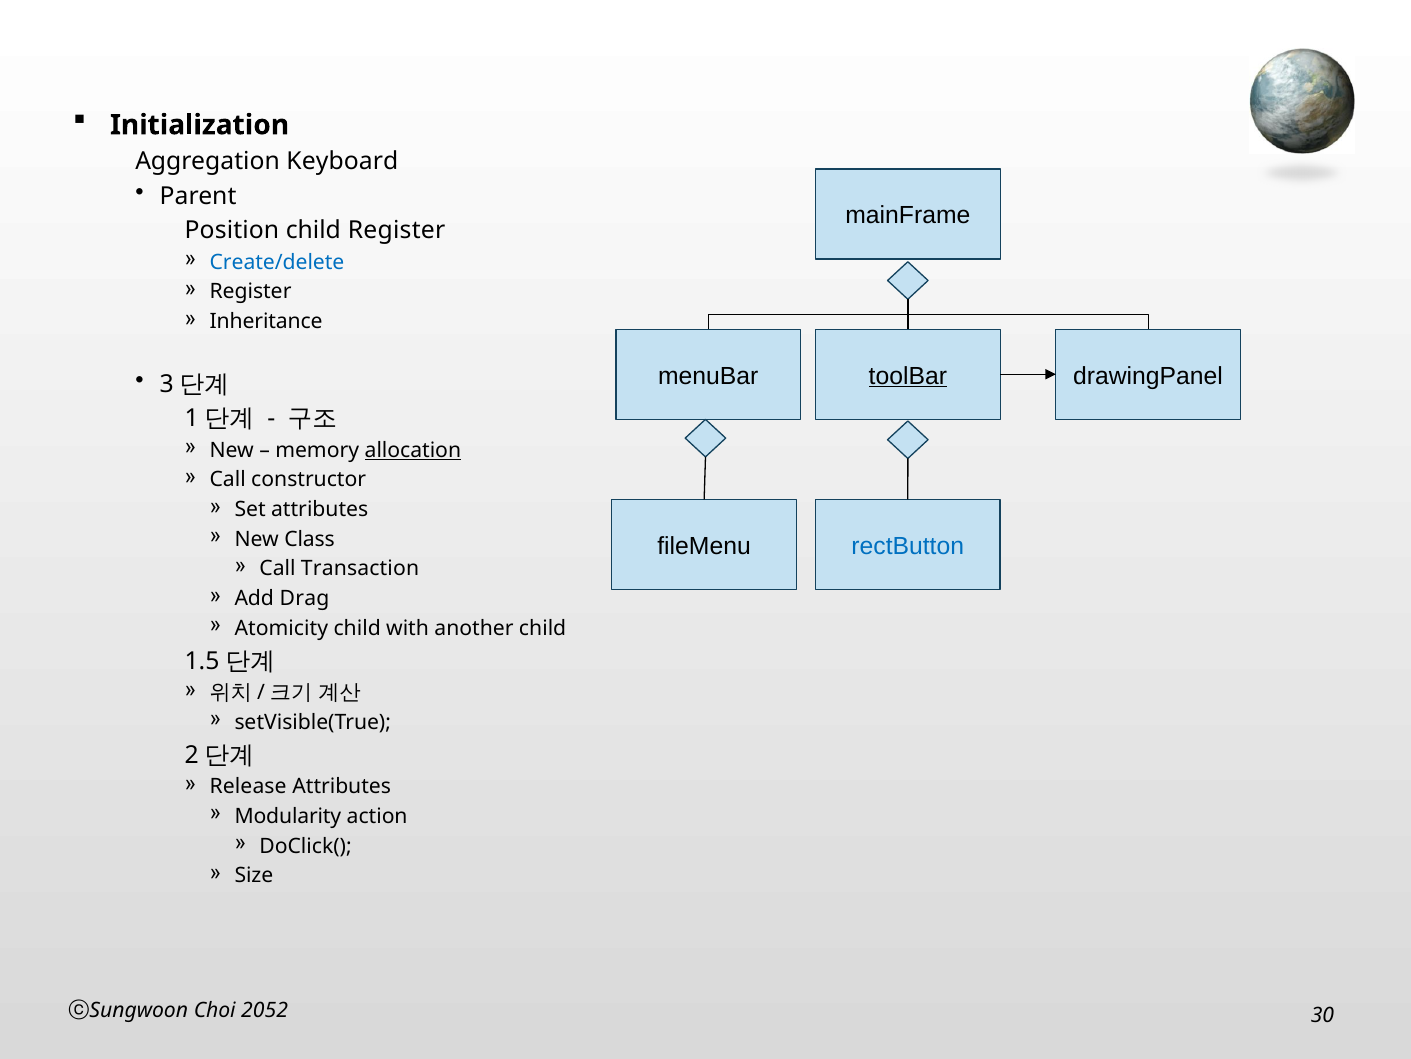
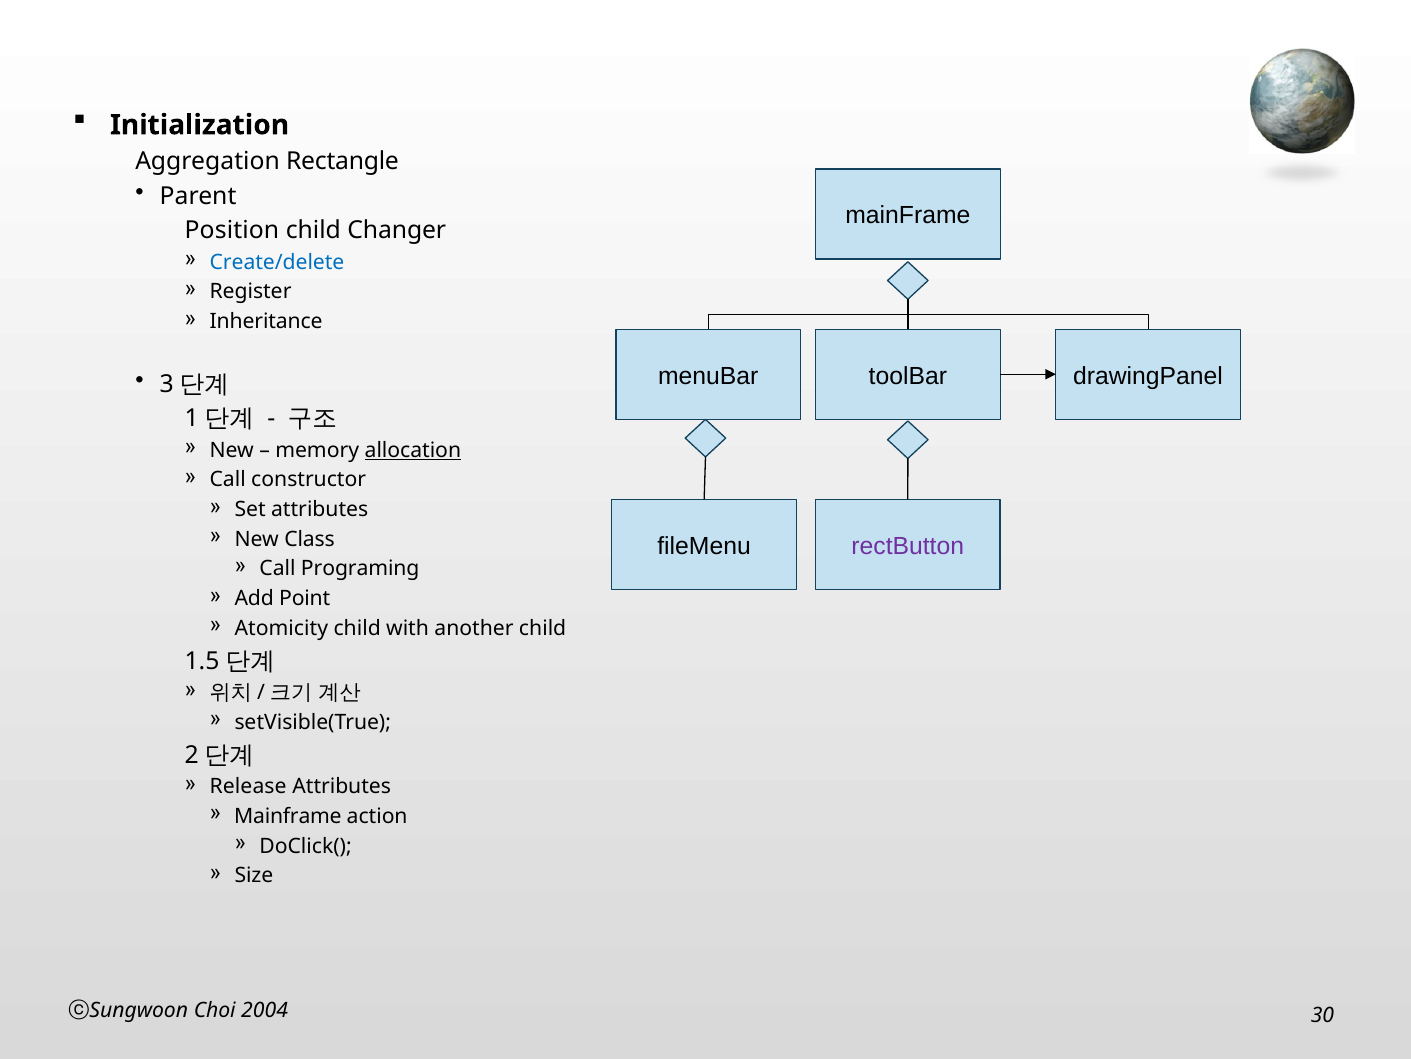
Keyboard: Keyboard -> Rectangle (343, 161)
child Register: Register -> Changer (397, 231)
toolBar underline: present -> none (908, 376)
rectButton colour: blue -> purple (908, 546)
Transaction: Transaction -> Programing (360, 569)
Drag: Drag -> Point (305, 599)
Modularity: Modularity -> Mainframe (288, 816)
2052: 2052 -> 2004 (265, 1010)
